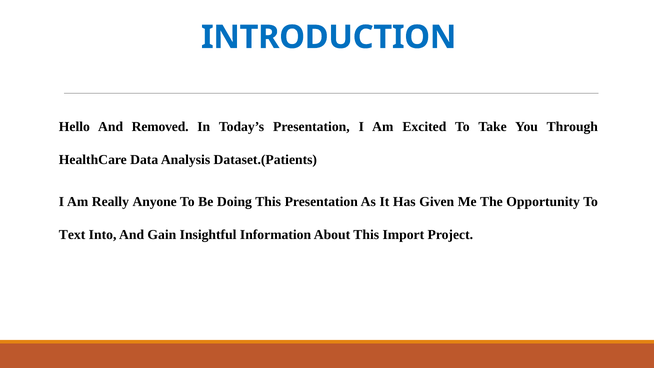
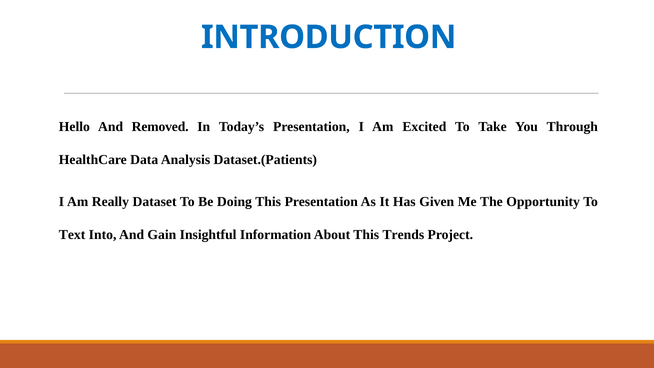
Anyone: Anyone -> Dataset (155, 202)
Import: Import -> Trends (403, 235)
